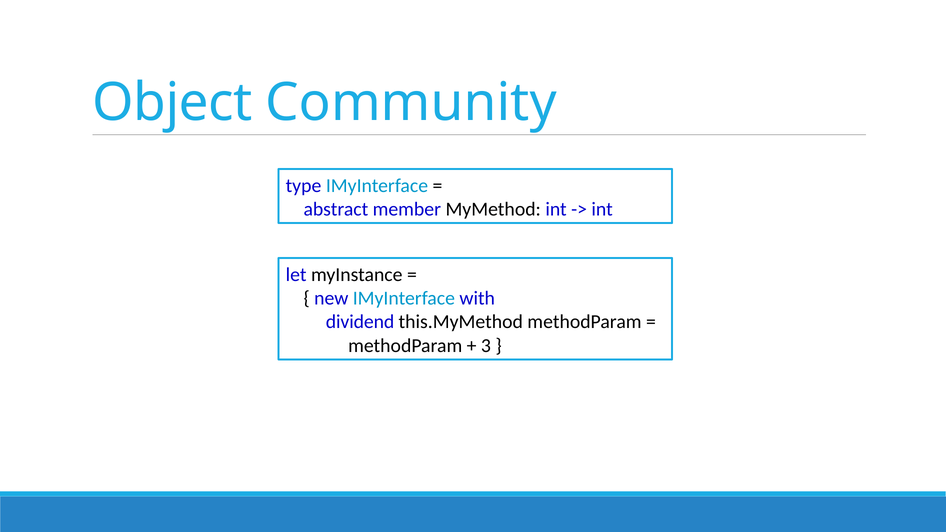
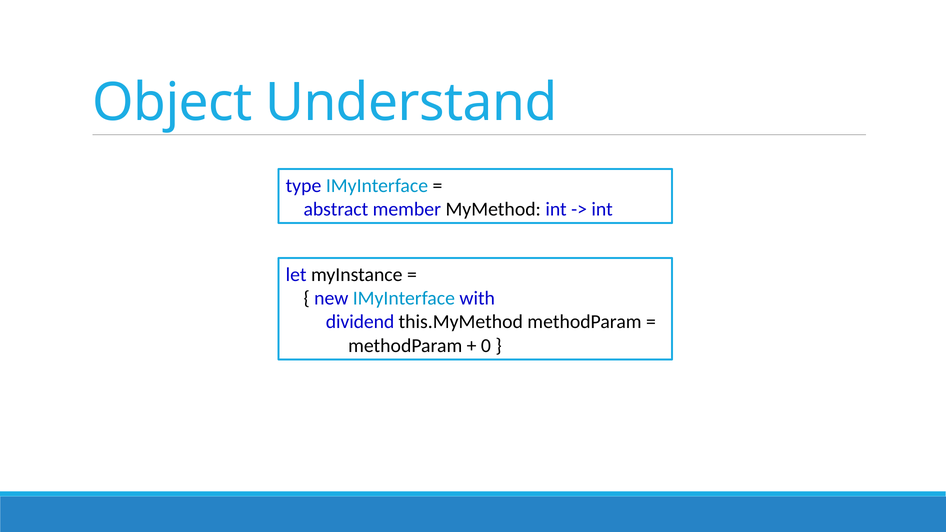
Community: Community -> Understand (411, 103)
3: 3 -> 0 (486, 346)
